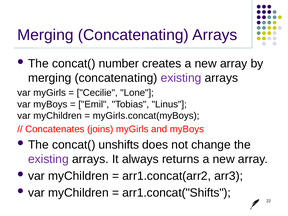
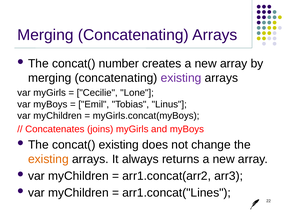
concat( unshifts: unshifts -> existing (119, 145)
existing colour: purple -> orange (48, 159)
arr1.concat("Shifts: arr1.concat("Shifts -> arr1.concat("Lines (177, 193)
